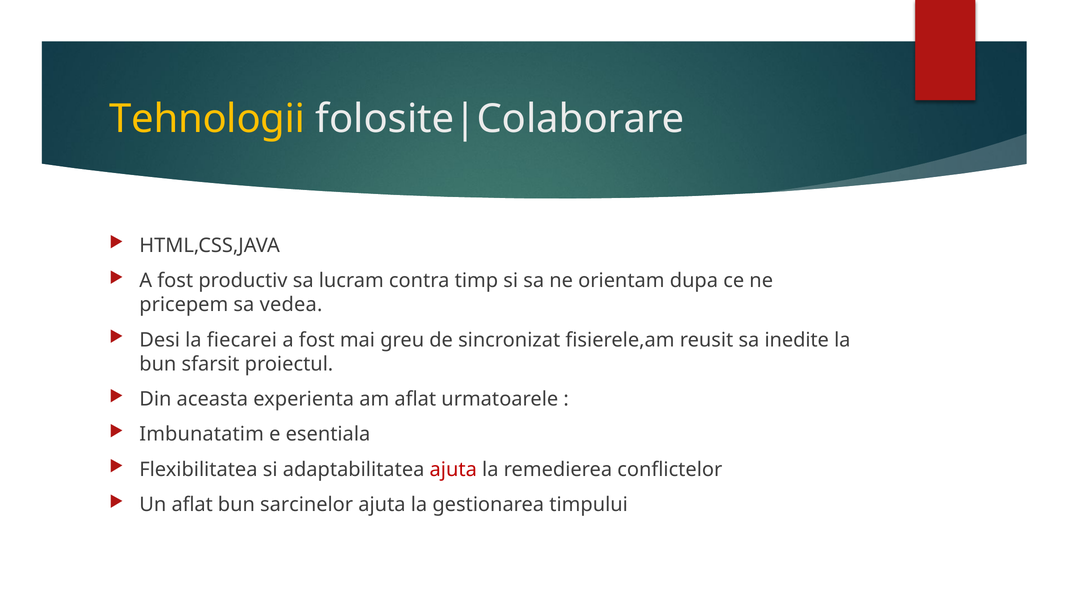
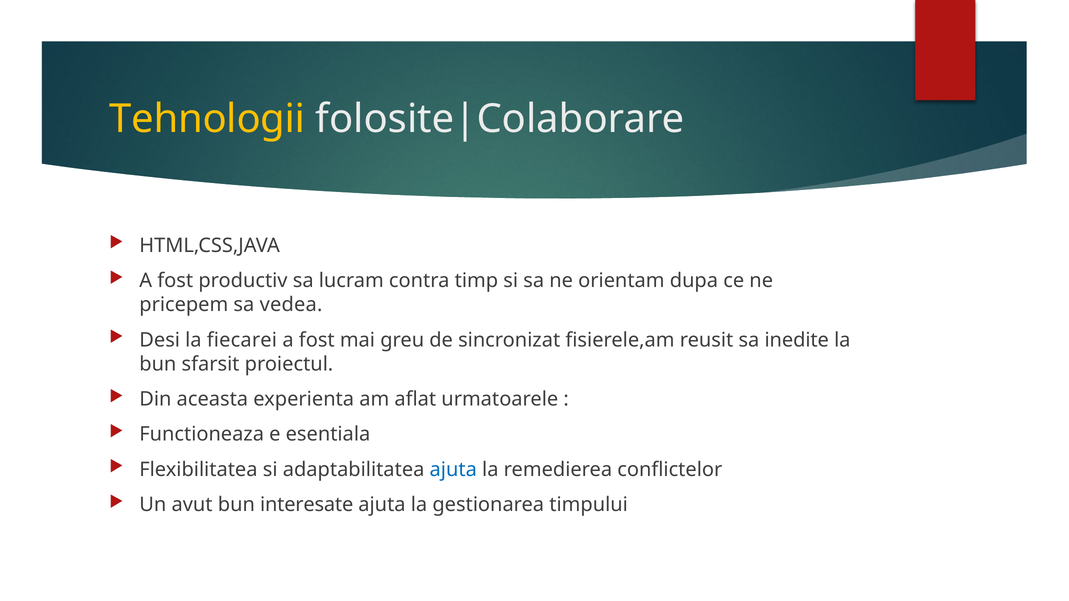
Imbunatatim: Imbunatatim -> Functioneaza (202, 435)
ajuta colour: red -> blue (453, 470)
Un aflat: aflat -> avut (192, 505)
sarcinelor: sarcinelor -> interesate (307, 505)
